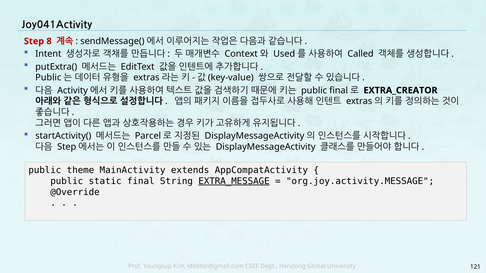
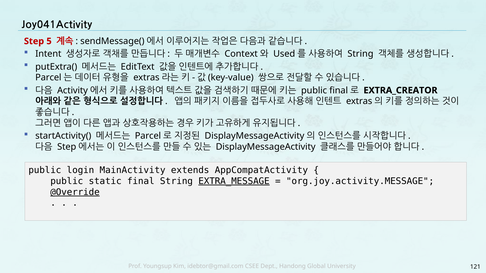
8: 8 -> 5 (49, 41)
Called: Called -> String (360, 54)
Public: Public -> Parcel (48, 78)
theme: theme -> login (81, 170)
@Override underline: none -> present (75, 192)
